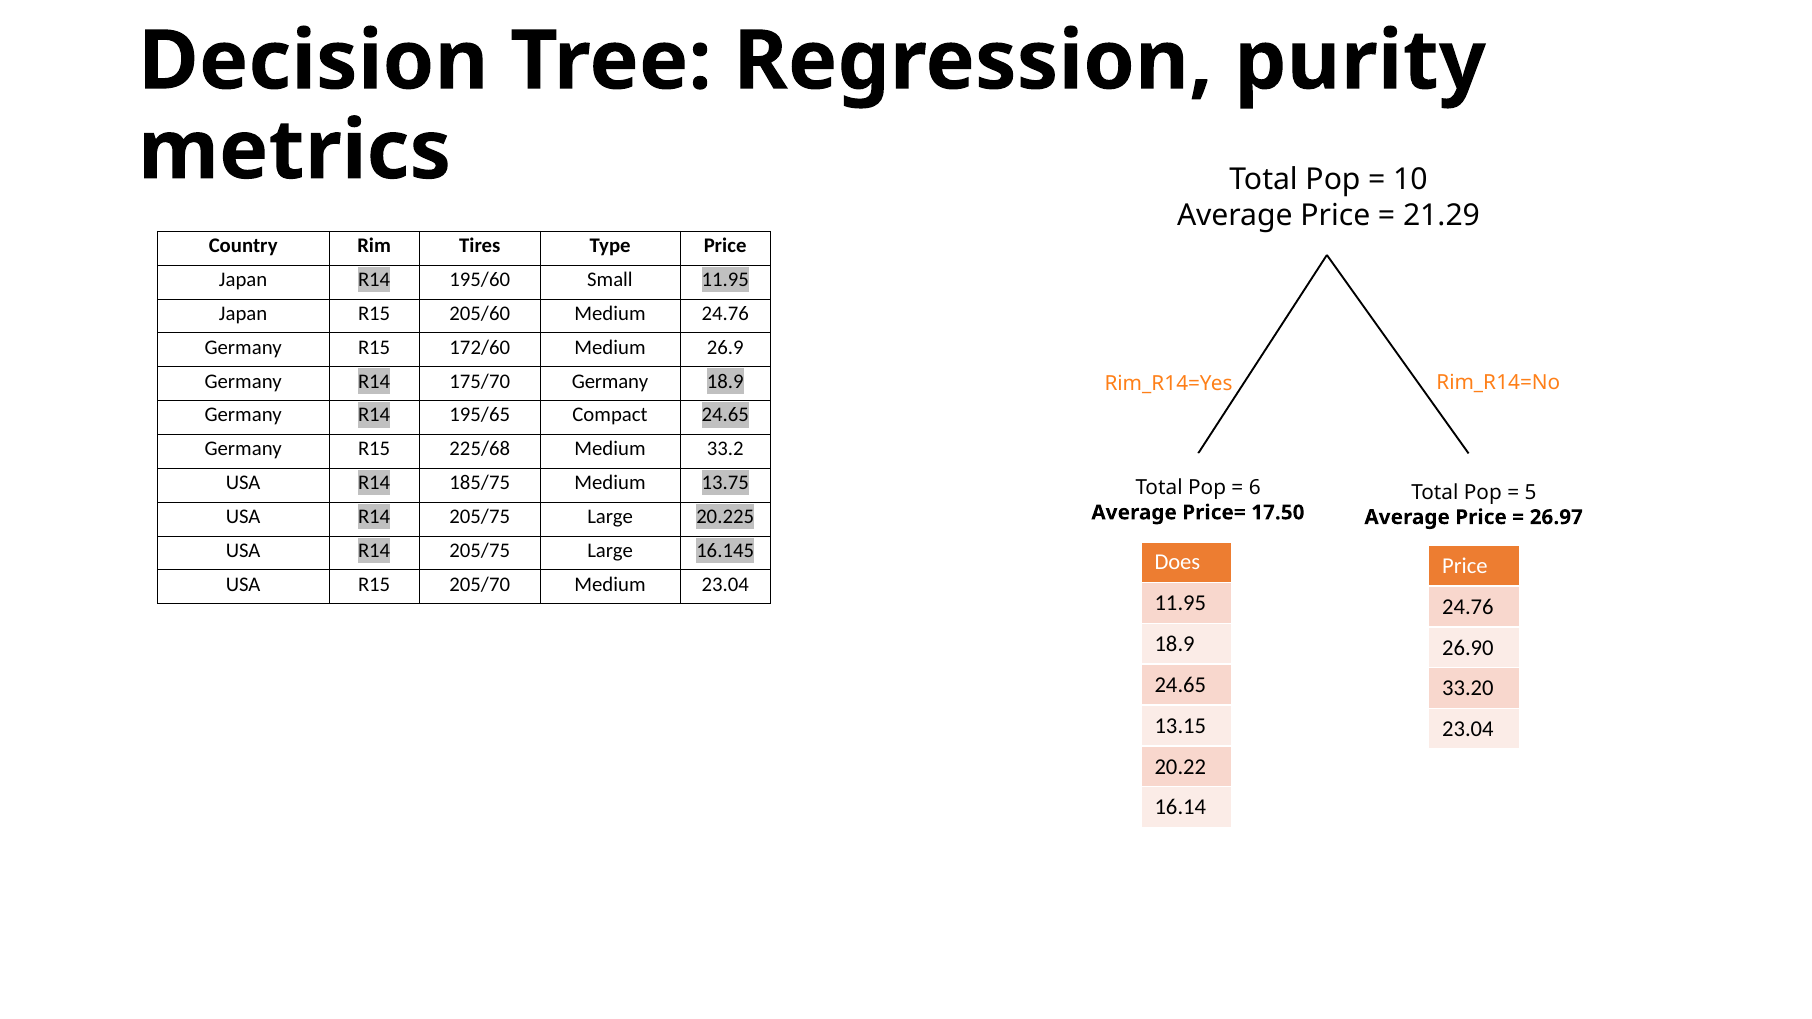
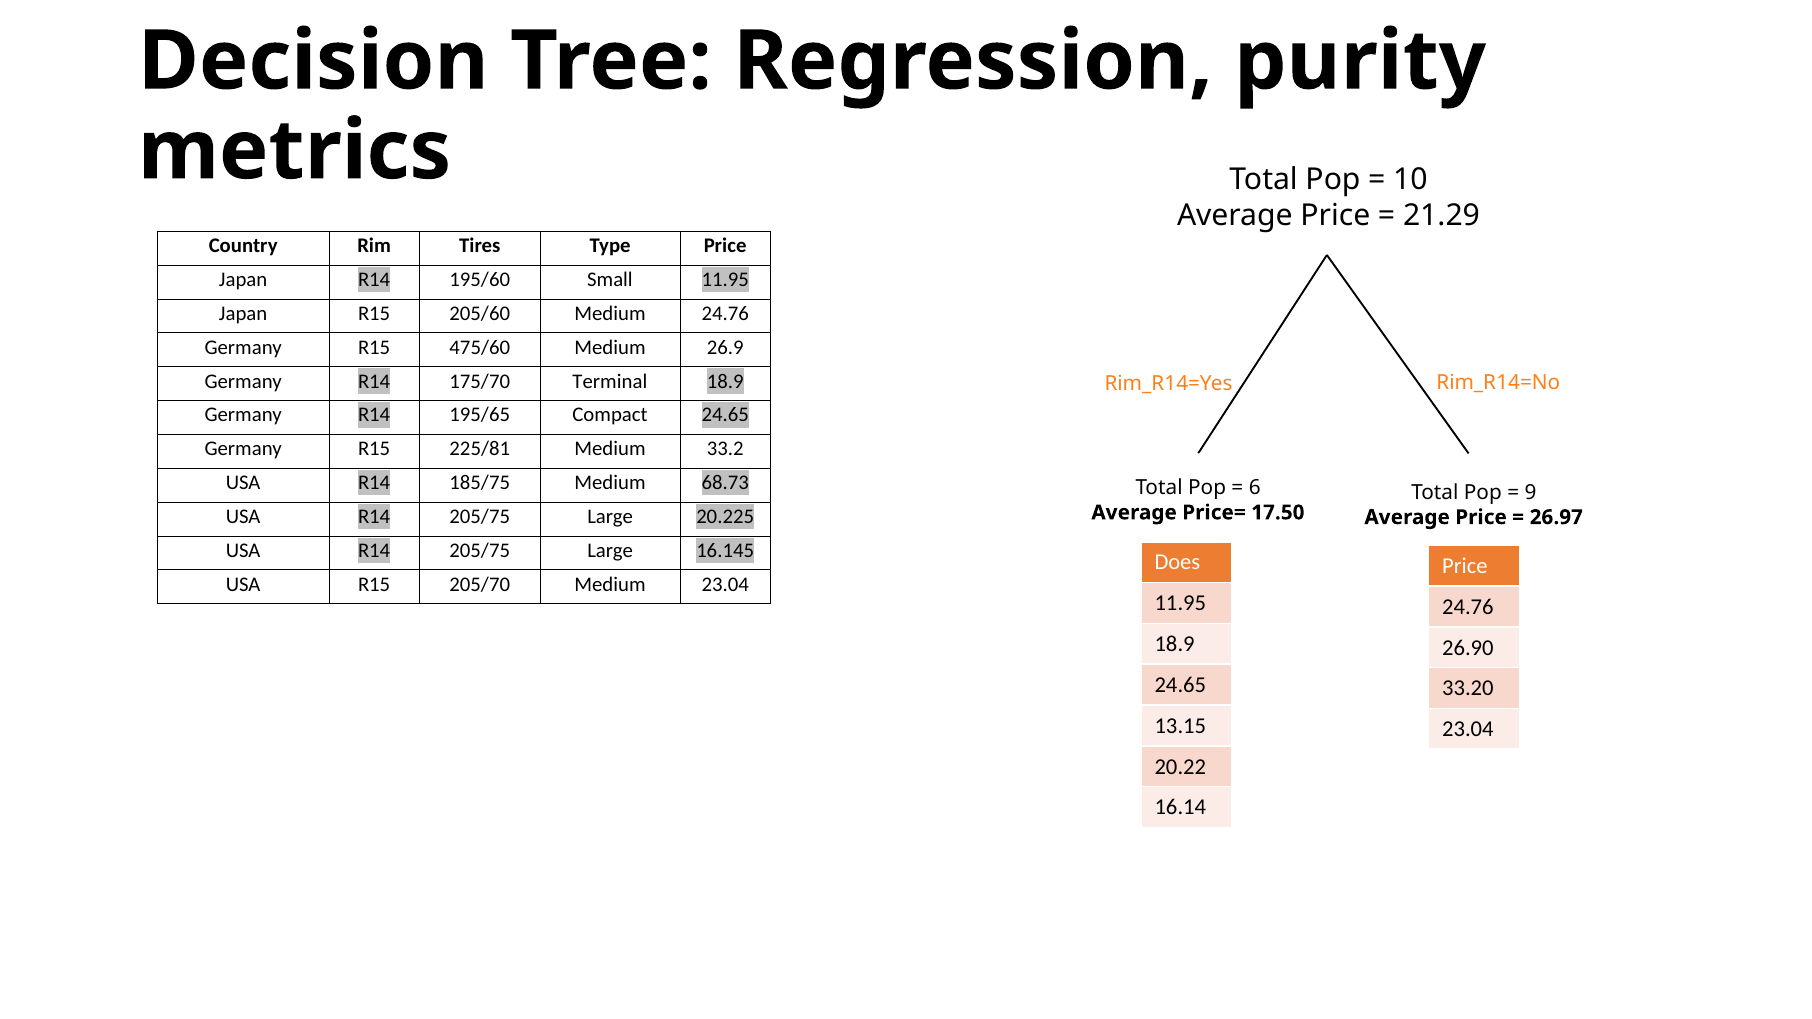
172/60: 172/60 -> 475/60 (480, 347)
175/70 Germany: Germany -> Terminal (610, 381)
225/68: 225/68 -> 225/81 (480, 449)
13.75: 13.75 -> 68.73 (725, 483)
5: 5 -> 9 (1531, 492)
